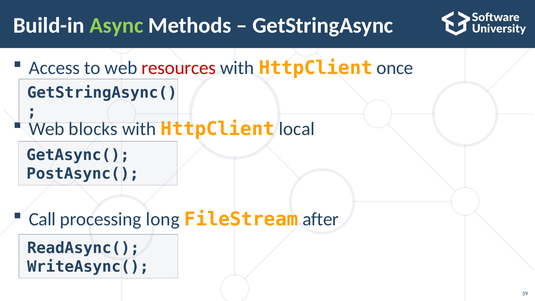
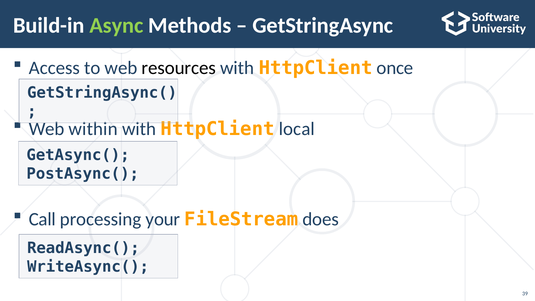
resources colour: red -> black (179, 68)
blocks: blocks -> within (93, 129)
long: long -> your (163, 219)
after: after -> does (321, 219)
